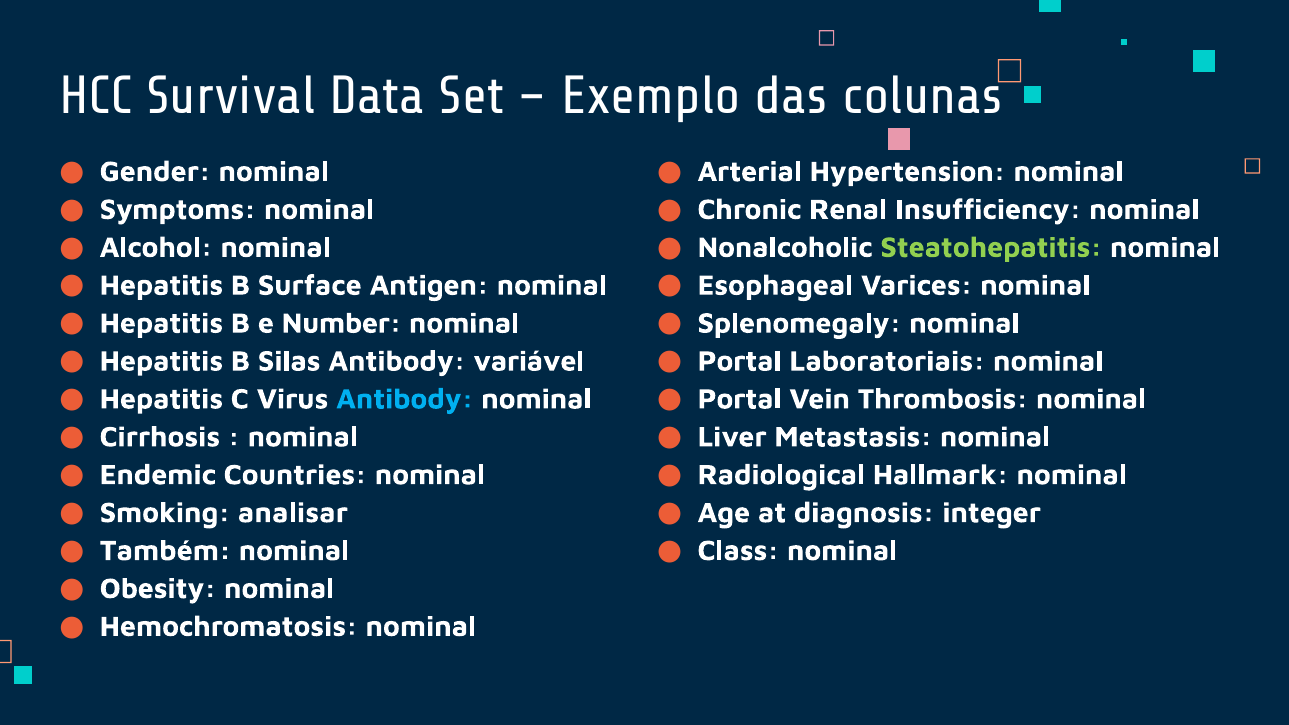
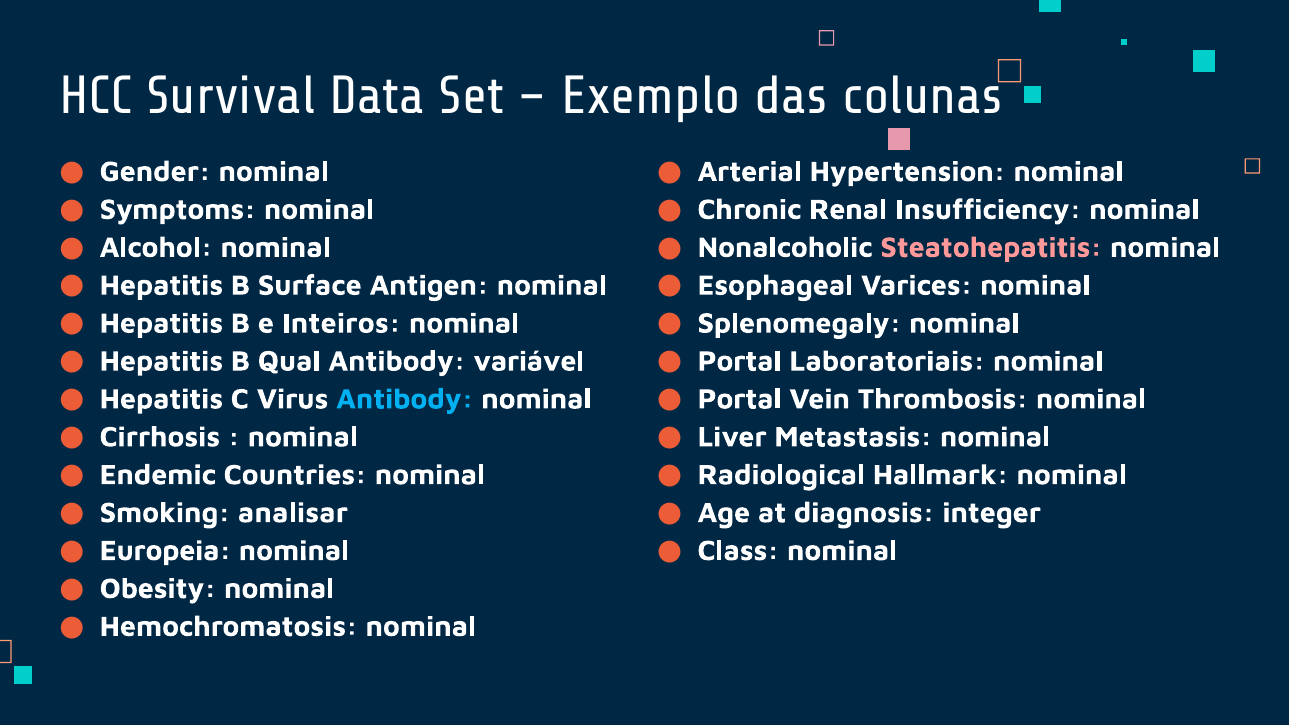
Steatohepatitis colour: light green -> pink (991, 247)
Number: Number -> Inteiros (341, 323)
Silas: Silas -> Qual (289, 361)
Também: Também -> Europeia (165, 551)
